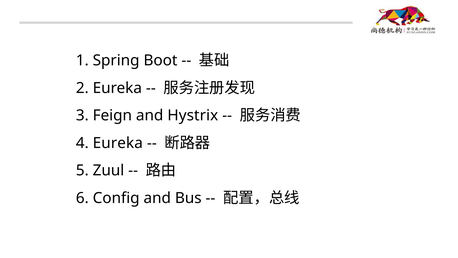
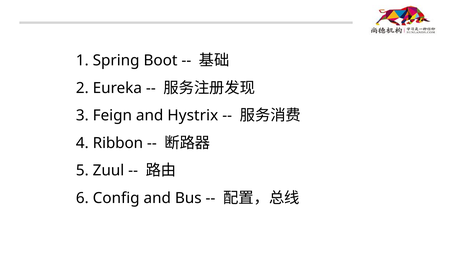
Eureka: Eureka -> Ribbon (118, 143)
